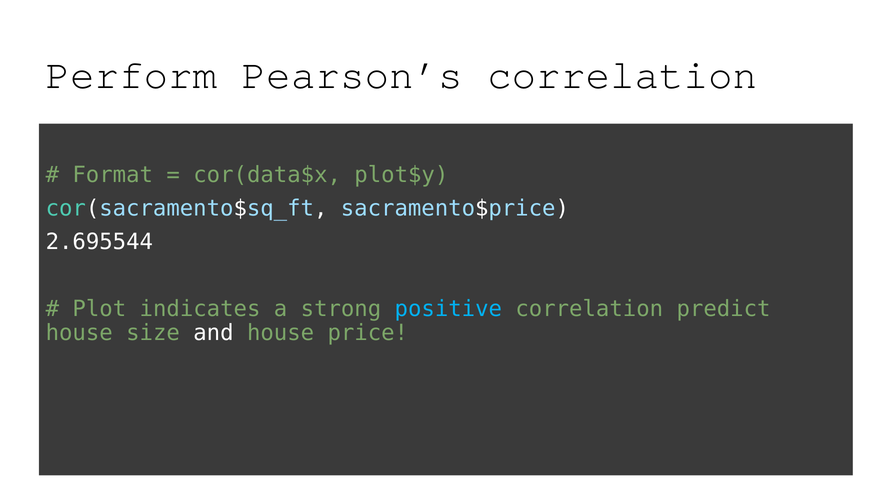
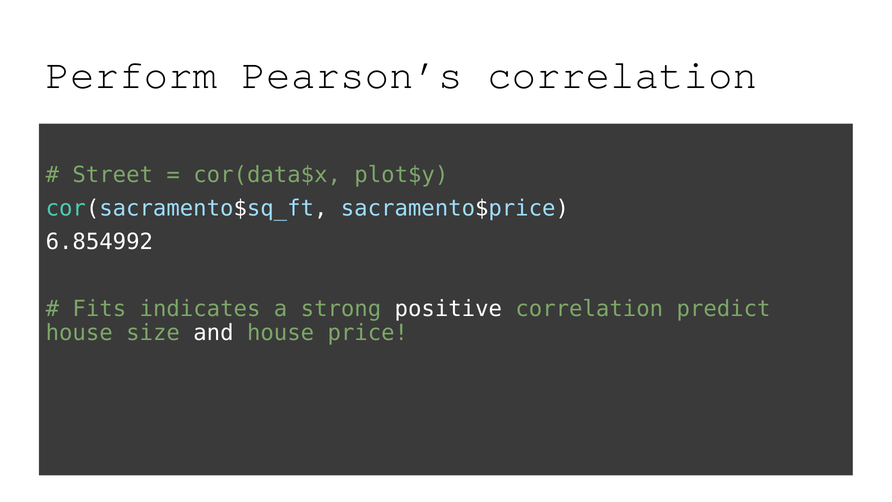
Format: Format -> Street (113, 175)
2.695544: 2.695544 -> 6.854992 (99, 242)
Plot: Plot -> Fits (99, 308)
positive colour: light blue -> white (448, 308)
